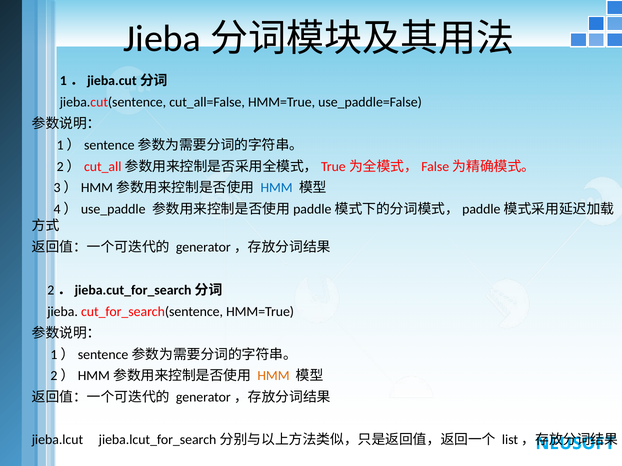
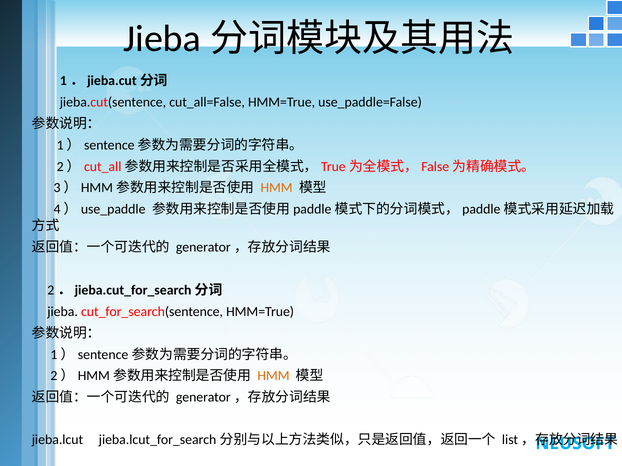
HMM colour: blue -> orange (277, 188)
